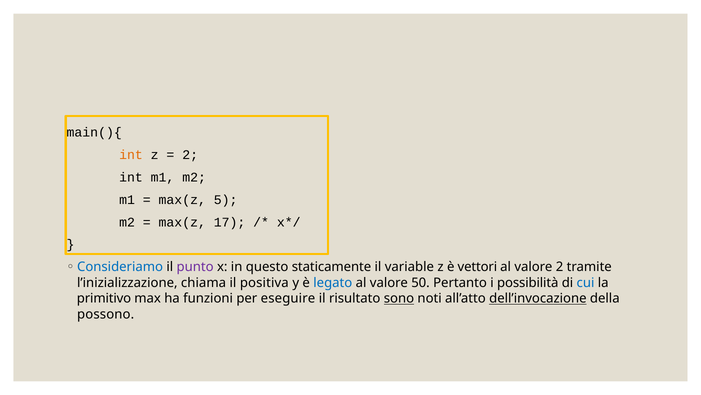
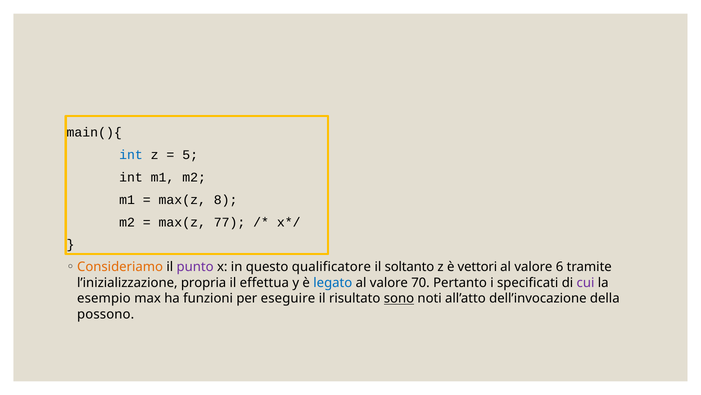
int colour: orange -> blue (131, 155)
2: 2 -> 5 (190, 155)
5: 5 -> 8 (226, 199)
17: 17 -> 77 (230, 222)
Consideriamo colour: blue -> orange (120, 266)
staticamente: staticamente -> qualificatore (331, 266)
variable: variable -> soltanto (409, 266)
valore 2: 2 -> 6 (560, 266)
chiama: chiama -> propria (204, 282)
positiva: positiva -> effettua (264, 282)
50: 50 -> 70 (421, 282)
possibilità: possibilità -> specificati (528, 282)
cui colour: blue -> purple (585, 282)
primitivo: primitivo -> esempio (104, 298)
dell’invocazione underline: present -> none (538, 298)
